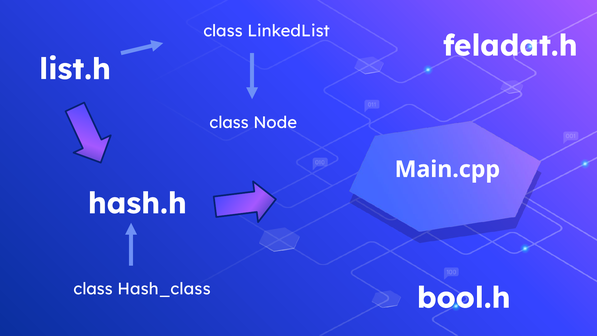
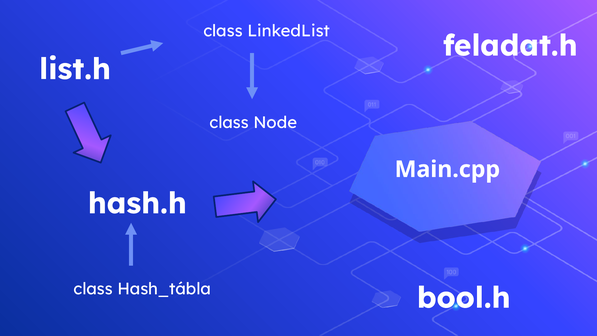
Hash_class: Hash_class -> Hash_tábla (164, 289)
